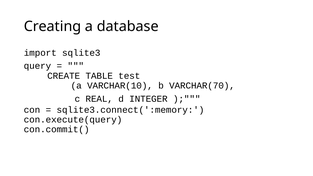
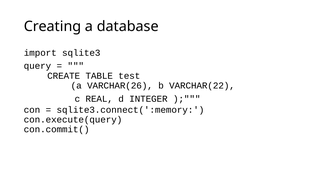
VARCHAR(10: VARCHAR(10 -> VARCHAR(26 (120, 86)
VARCHAR(70: VARCHAR(70 -> VARCHAR(22 (202, 86)
